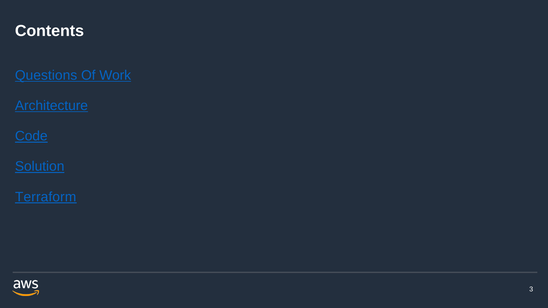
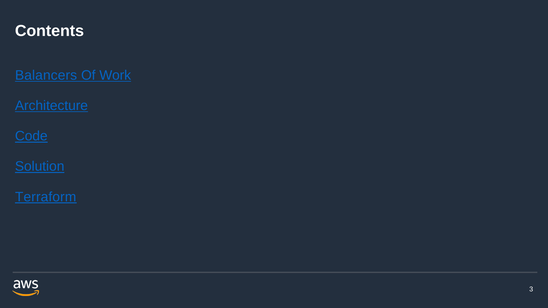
Questions: Questions -> Balancers (46, 75)
